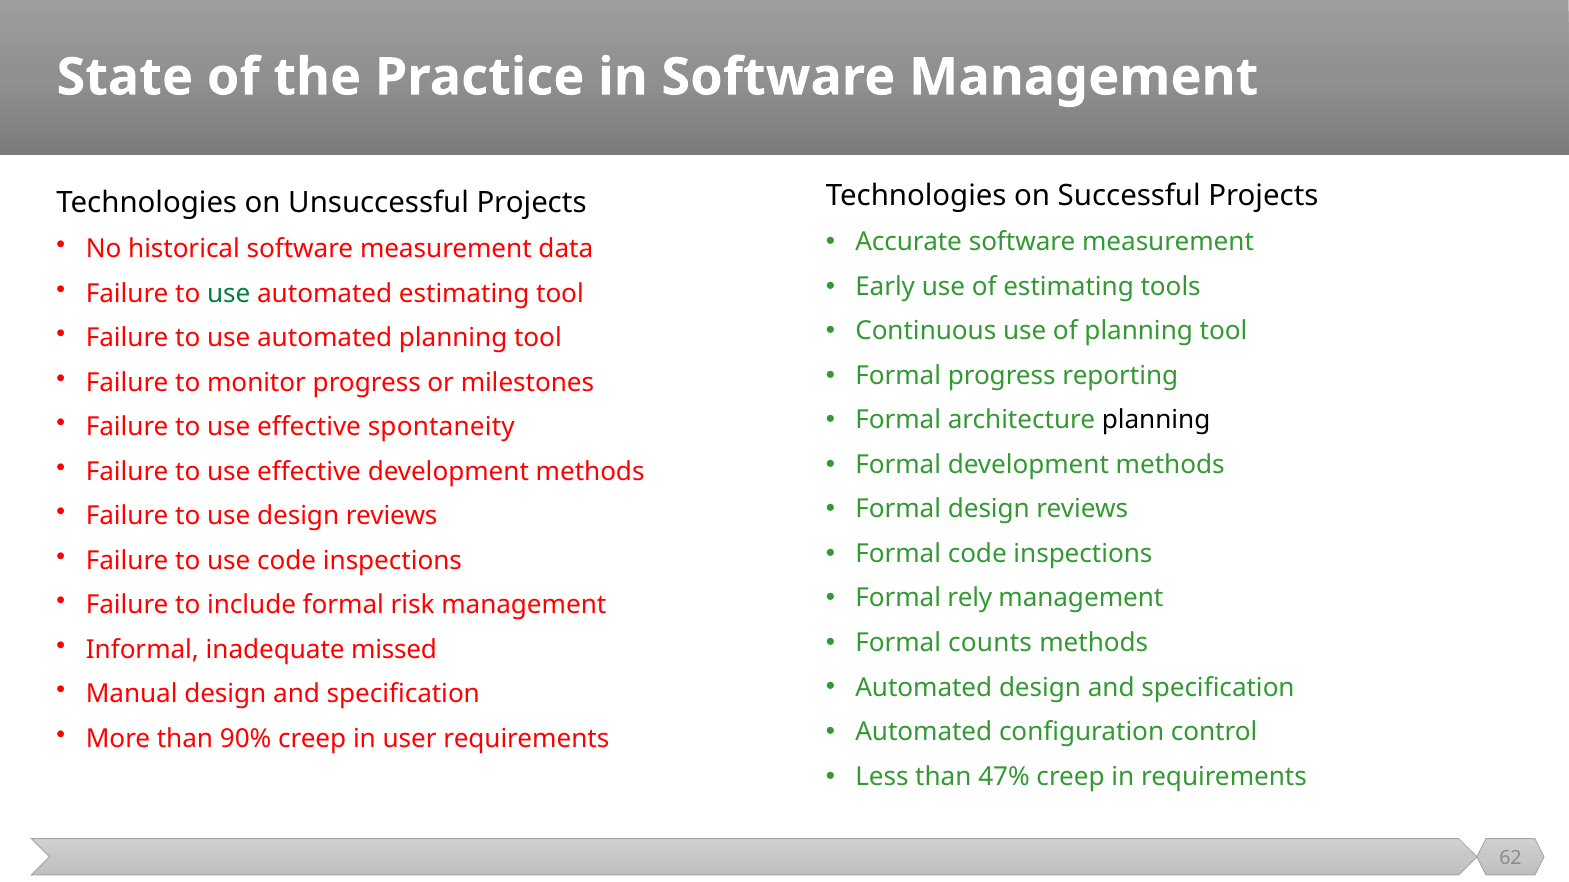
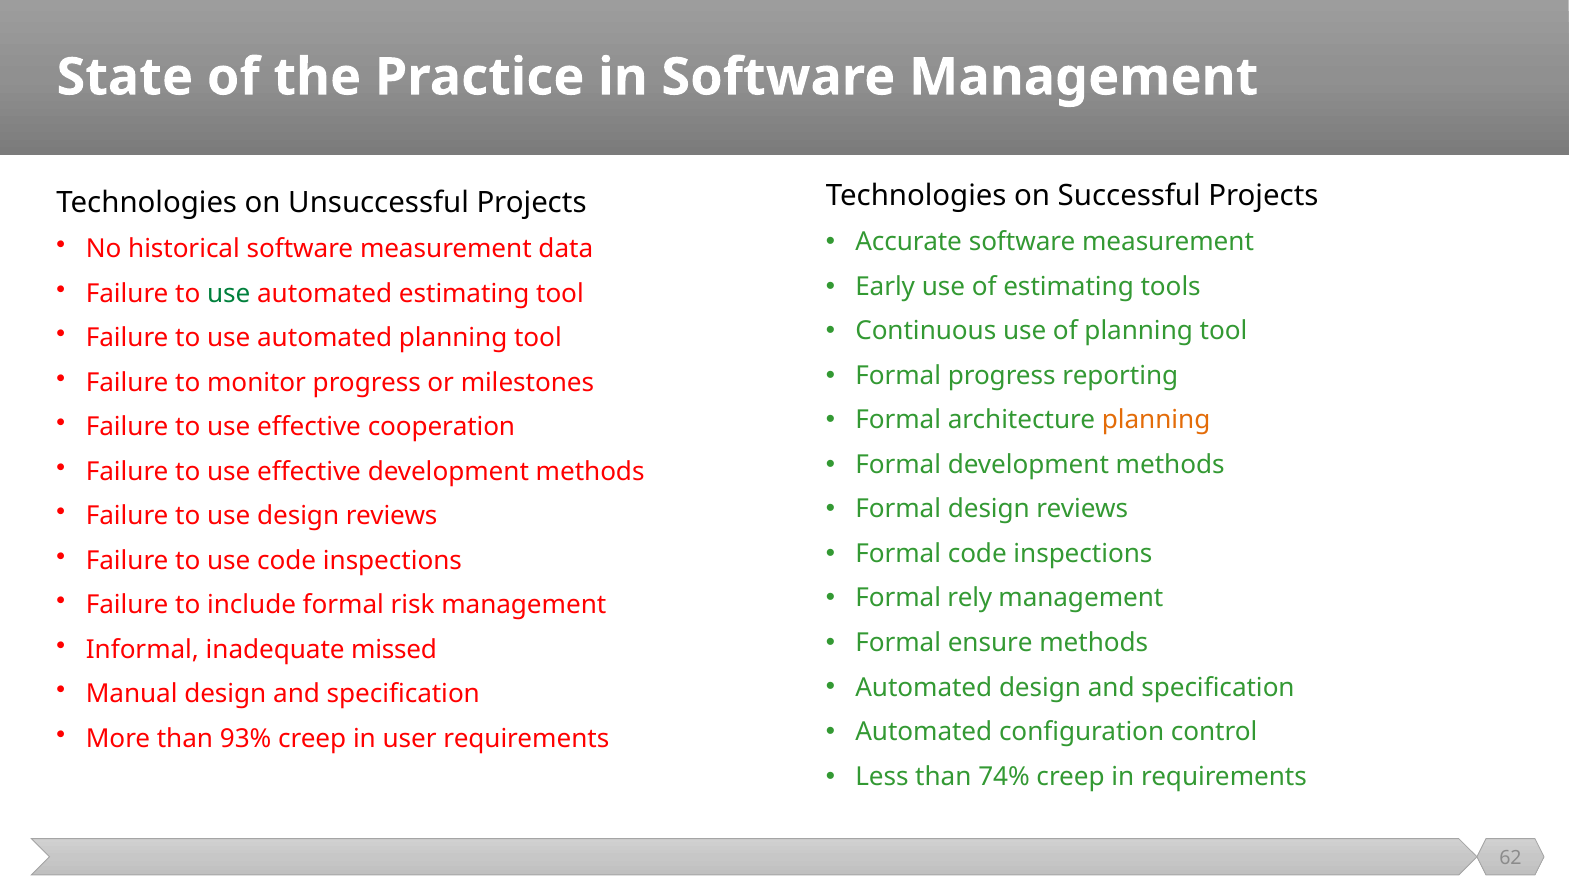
planning colour: black -> orange (1156, 420)
spontaneity: spontaneity -> cooperation (441, 427)
counts: counts -> ensure (990, 643)
90%: 90% -> 93% (246, 739)
47%: 47% -> 74% (1004, 777)
